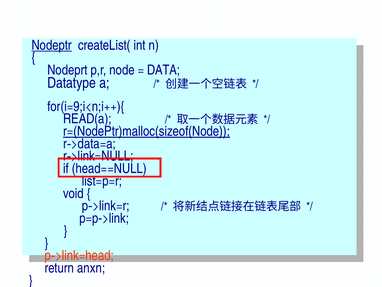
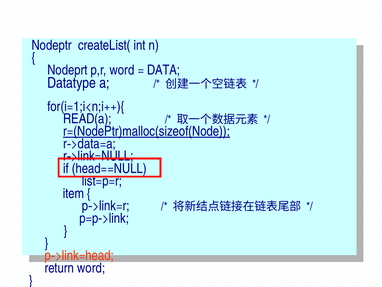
Nodeptr underline: present -> none (52, 45)
p,r node: node -> word (122, 70)
for(i=9;i<n;i++){: for(i=9;i<n;i++){ -> for(i=1;i<n;i++){ (86, 106)
void: void -> item (73, 193)
return anxn: anxn -> word (91, 268)
